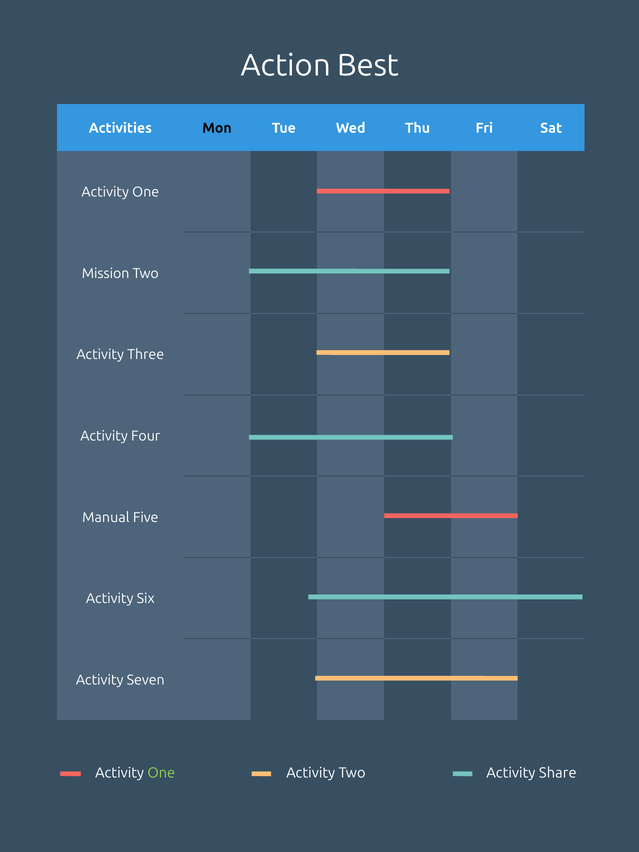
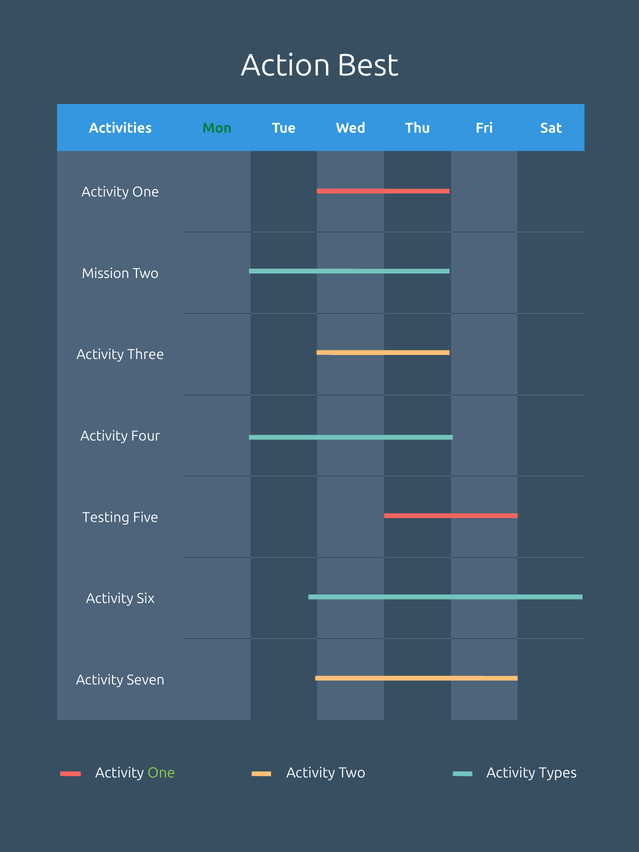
Mon colour: black -> green (217, 128)
Manual: Manual -> Testing (106, 517)
Share: Share -> Types (558, 773)
